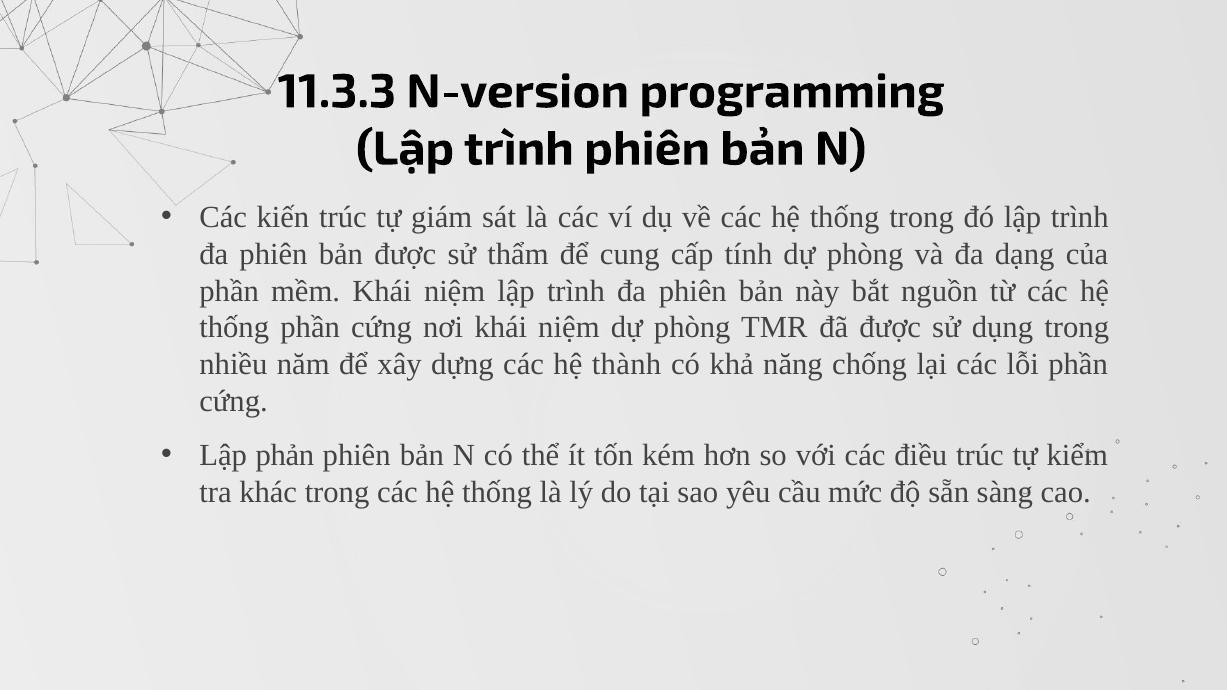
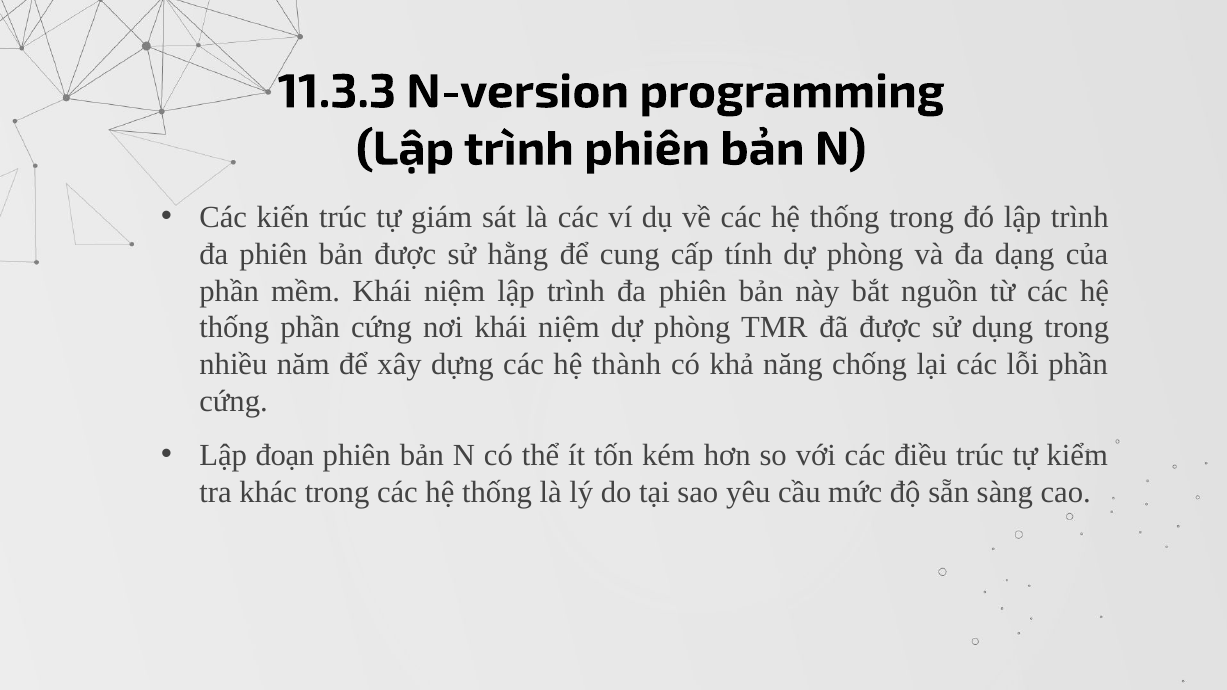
thẩm: thẩm -> hằng (518, 254)
phản: phản -> đoạn (285, 455)
